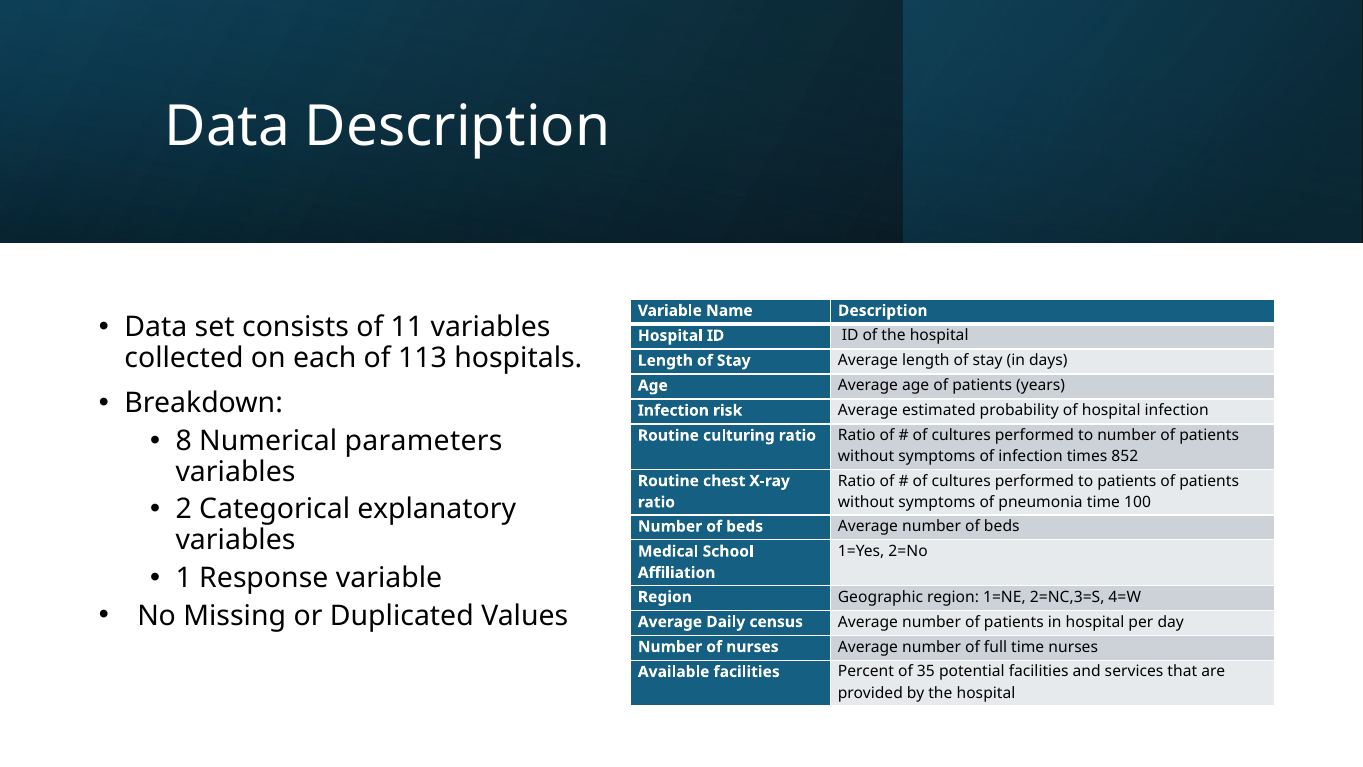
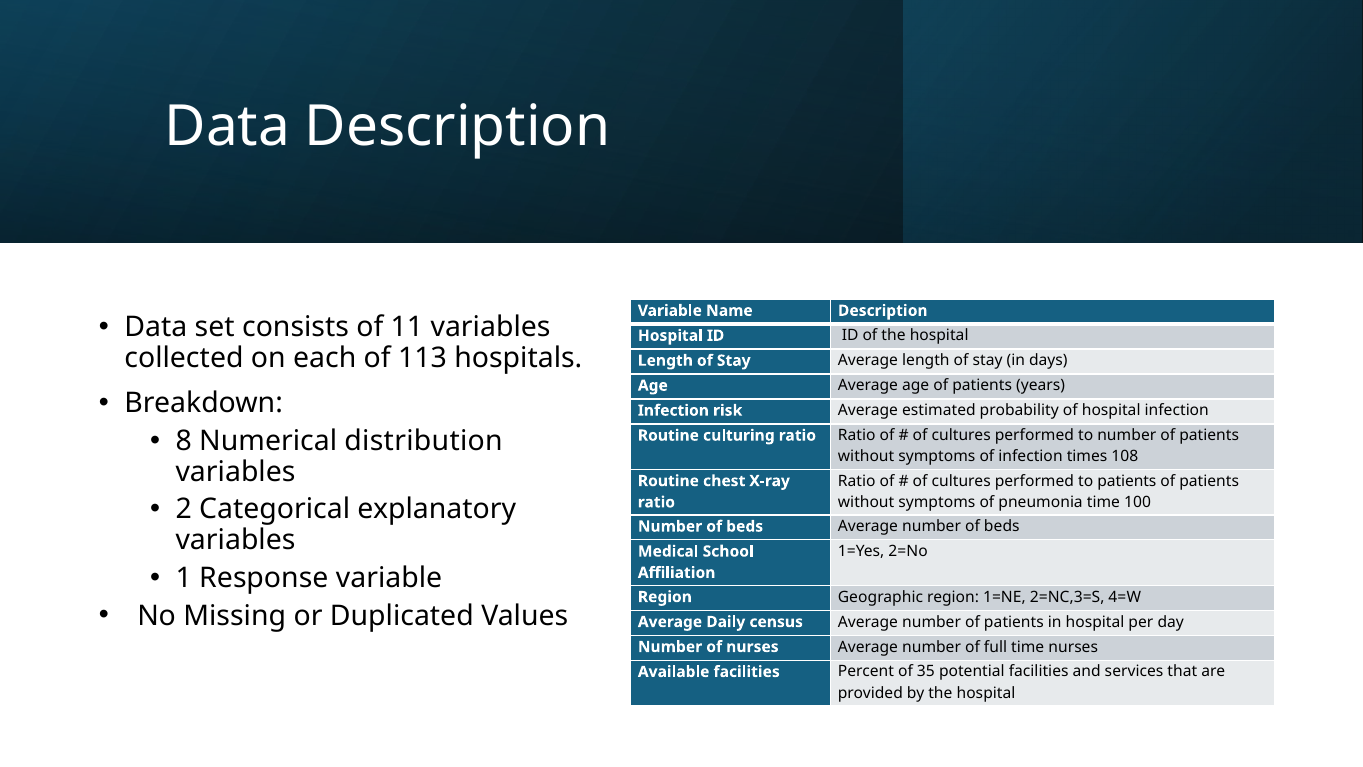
parameters: parameters -> distribution (424, 441)
852: 852 -> 108 (1125, 457)
